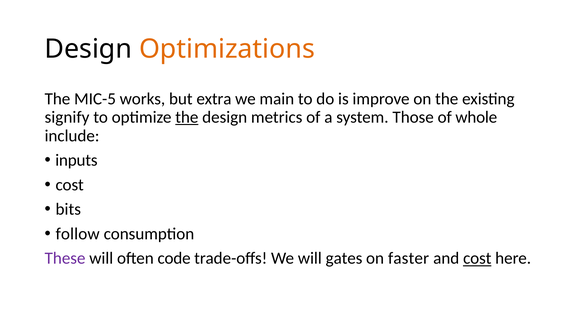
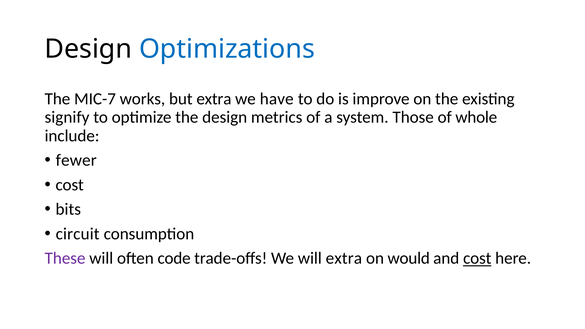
Optimizations colour: orange -> blue (227, 49)
MIC-5: MIC-5 -> MIC-7 (95, 99)
main: main -> have (277, 99)
the underline: present -> none (187, 117)
inputs: inputs -> fewer (76, 160)
follow: follow -> circuit (78, 234)
will gates: gates -> extra (344, 258)
faster: faster -> would (409, 258)
